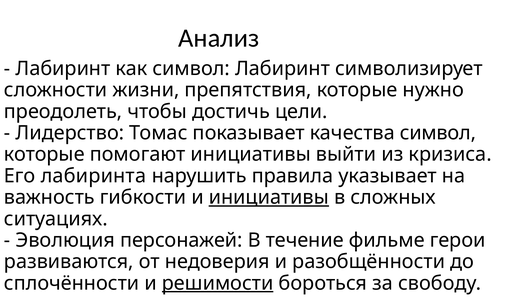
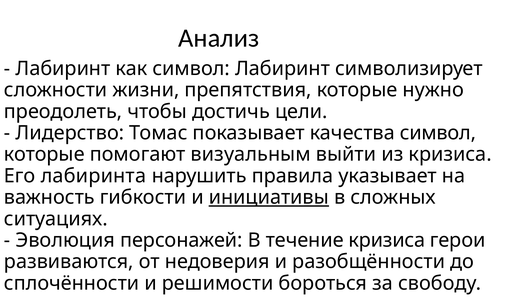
помогают инициативы: инициативы -> визуальным (251, 155)
течение фильме: фильме -> кризиса (387, 240)
решимости underline: present -> none (218, 283)
